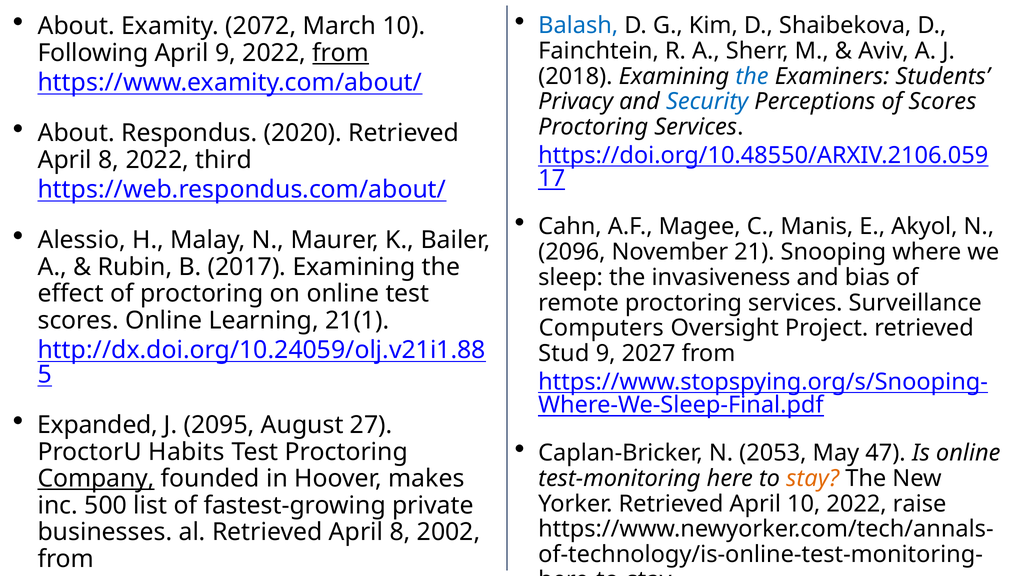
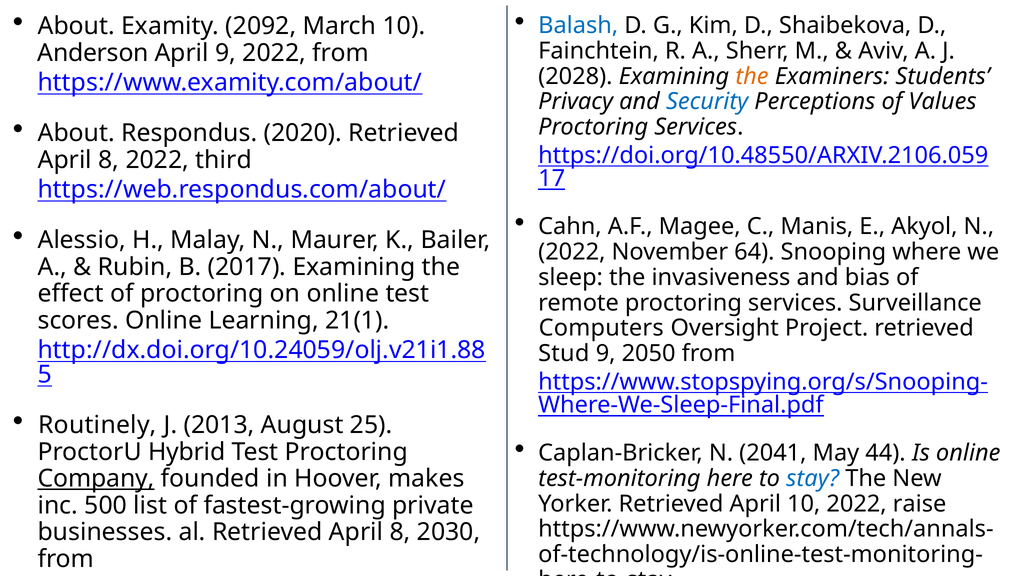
2072: 2072 -> 2092 (261, 26)
Following: Following -> Anderson (93, 53)
from underline: present -> none (341, 53)
2018: 2018 -> 2028 (575, 76)
the colour: blue -> orange (752, 76)
of Scores: Scores -> Values (943, 102)
2096: 2096 -> 2022 (572, 252)
21: 21 -> 64 (754, 252)
2027: 2027 -> 2050 (649, 354)
Expanded: Expanded -> Routinely (97, 425)
2095: 2095 -> 2013 (219, 425)
27: 27 -> 25 (371, 425)
2053: 2053 -> 2041 (773, 453)
47: 47 -> 44 (886, 453)
Habits: Habits -> Hybrid (187, 452)
stay colour: orange -> blue (813, 479)
2002: 2002 -> 2030 (449, 533)
